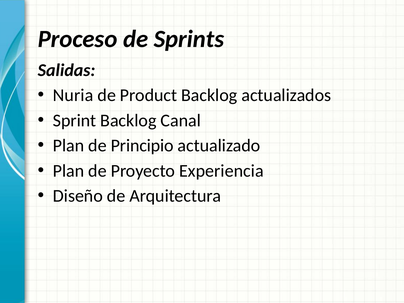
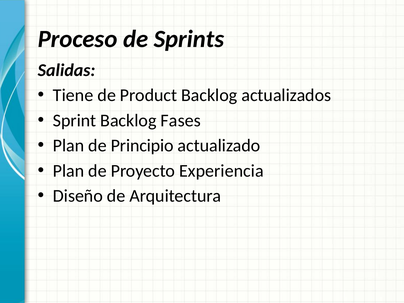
Nuria: Nuria -> Tiene (73, 95)
Canal: Canal -> Fases (181, 120)
